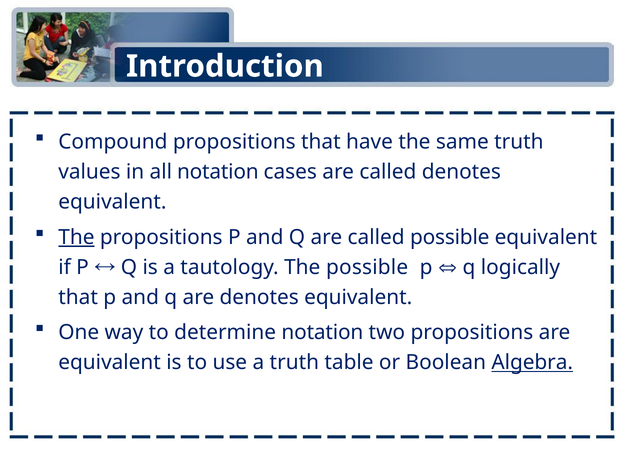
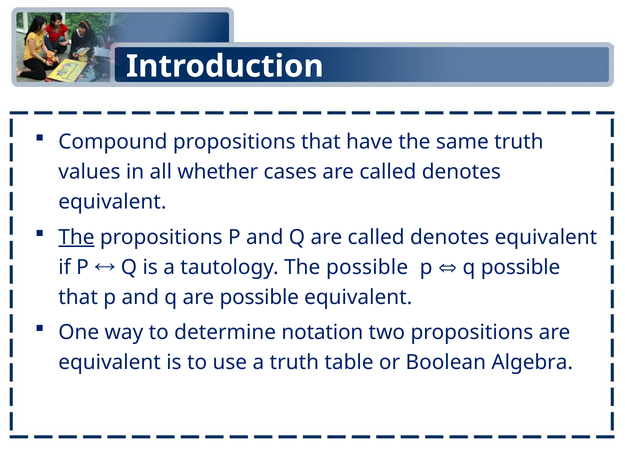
all notation: notation -> whether (218, 172)
Q are called possible: possible -> denotes (450, 237)
q logically: logically -> possible (521, 267)
are denotes: denotes -> possible (259, 297)
Algebra underline: present -> none (532, 362)
